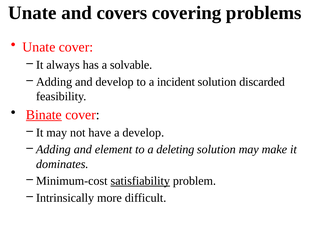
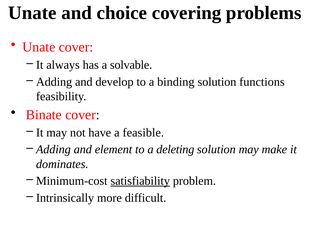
covers: covers -> choice (122, 13)
incident: incident -> binding (176, 82)
discarded: discarded -> functions (262, 82)
Binate underline: present -> none (44, 114)
a develop: develop -> feasible (143, 132)
